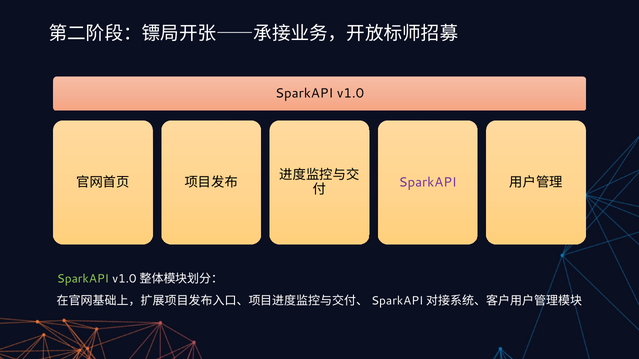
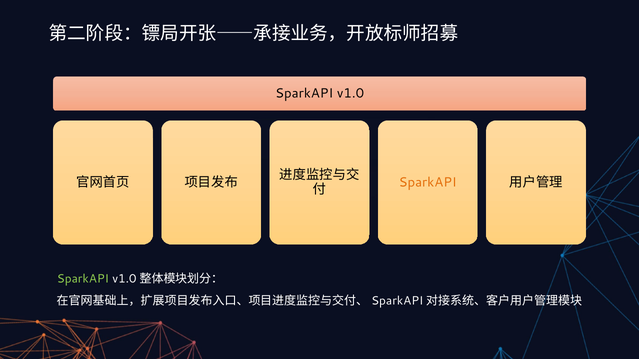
SparkAPI colour: purple -> orange (428, 182)
